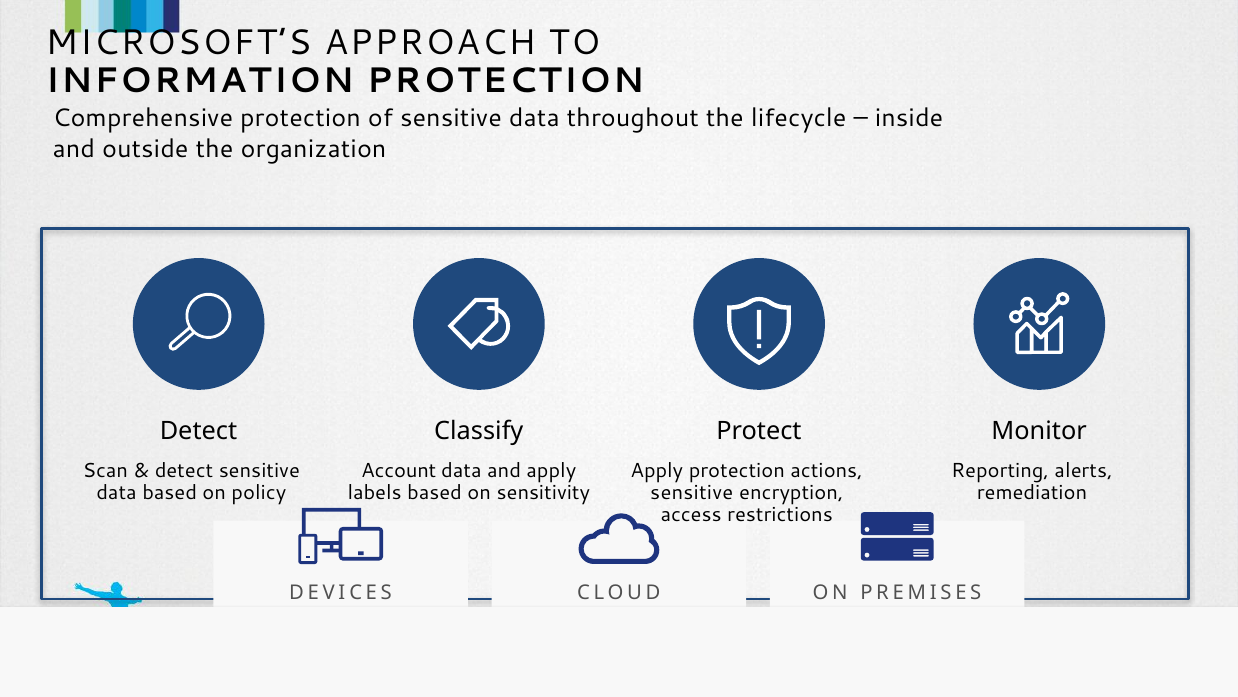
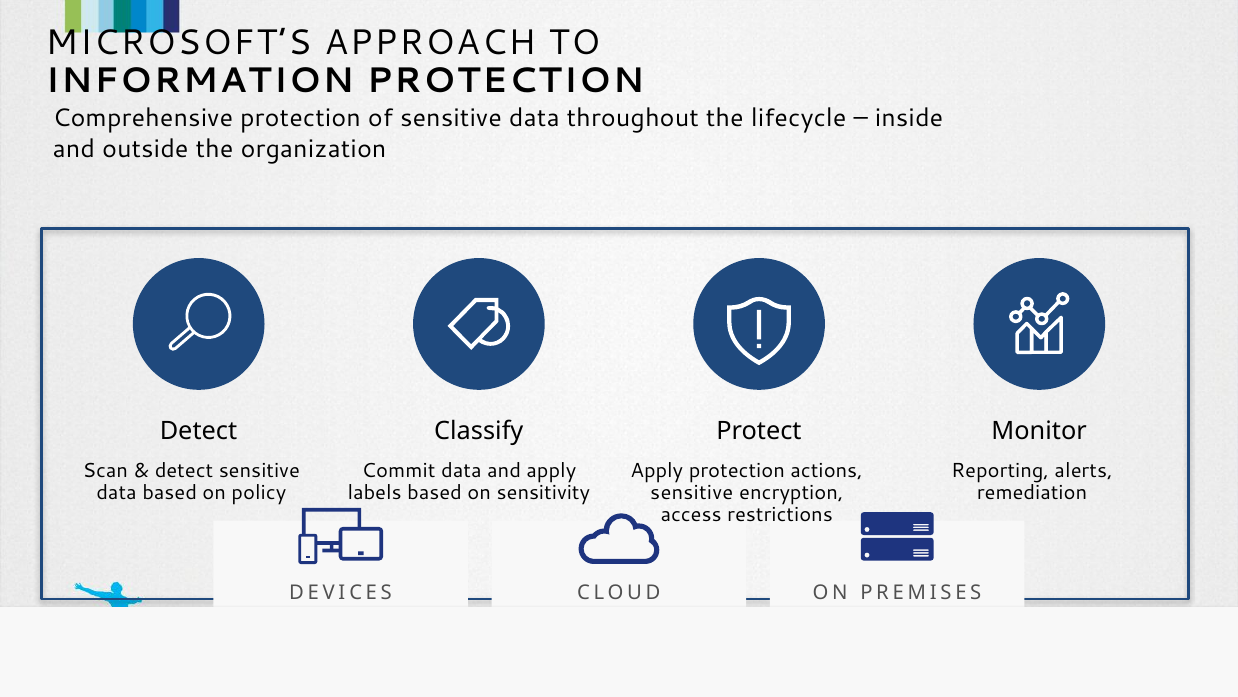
Account: Account -> Commit (399, 471)
